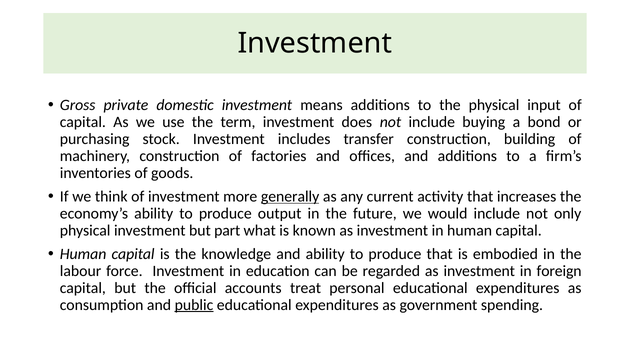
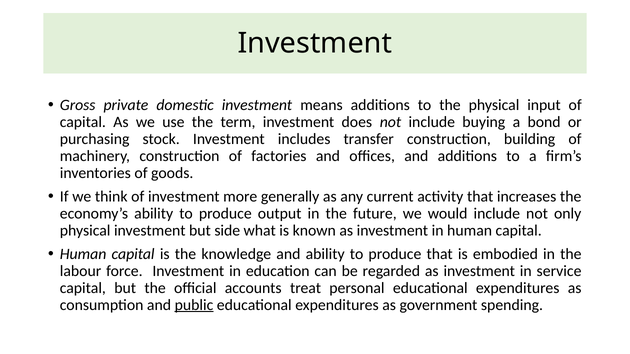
generally underline: present -> none (290, 197)
part: part -> side (227, 231)
foreign: foreign -> service (559, 271)
